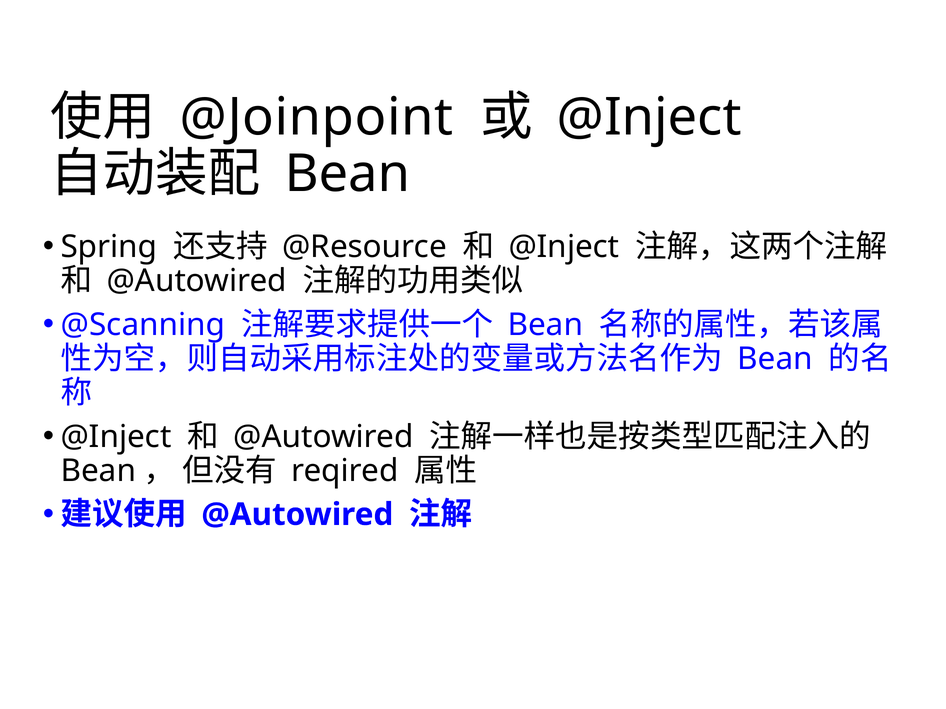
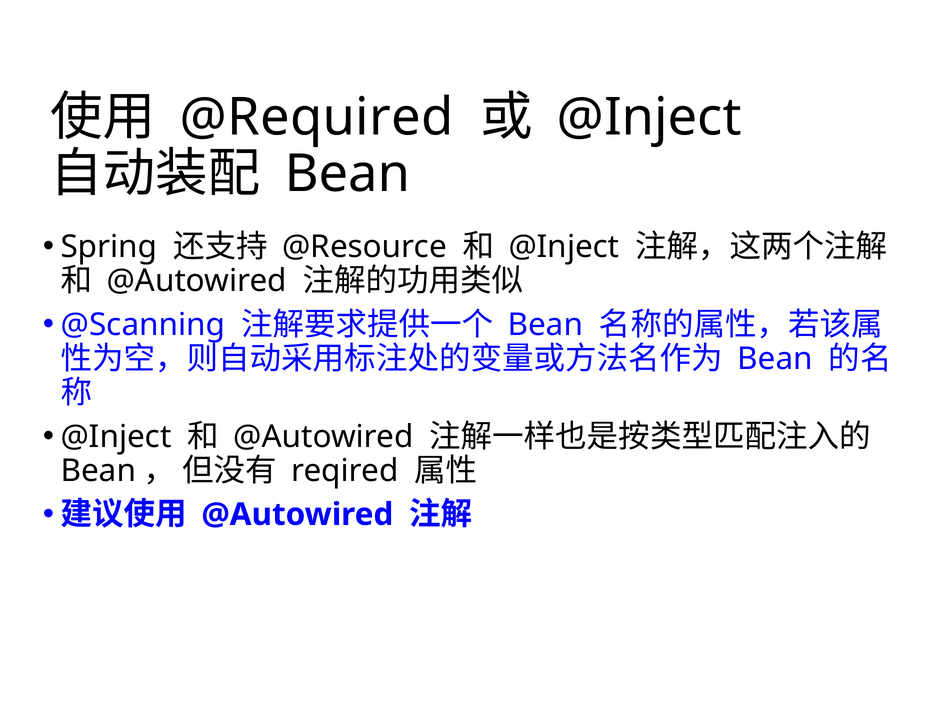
@Joinpoint: @Joinpoint -> @Required (317, 117)
